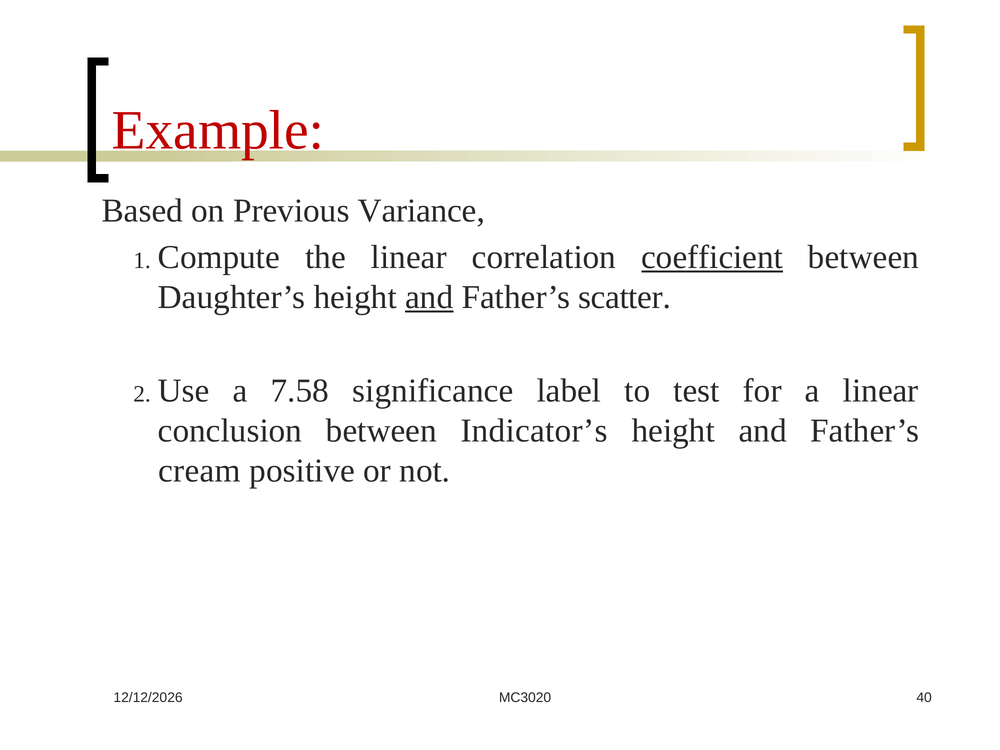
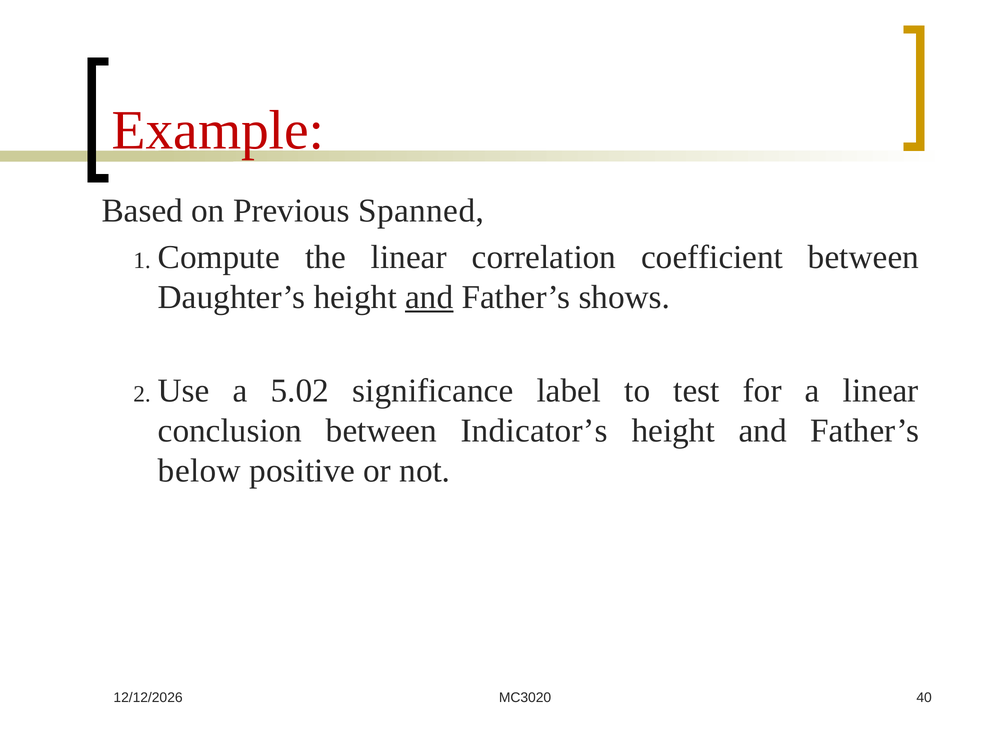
Variance: Variance -> Spanned (421, 211)
coefficient underline: present -> none (712, 257)
scatter: scatter -> shows (624, 297)
7.58: 7.58 -> 5.02 (300, 391)
cream: cream -> below (199, 471)
